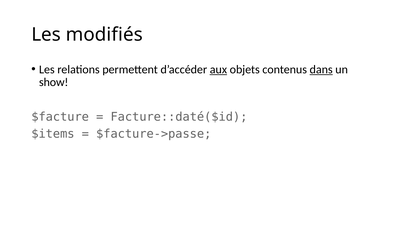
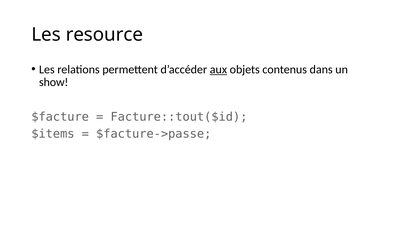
modifiés: modifiés -> resource (104, 35)
dans underline: present -> none (321, 69)
Facture::daté($id: Facture::daté($id -> Facture::tout($id (179, 117)
